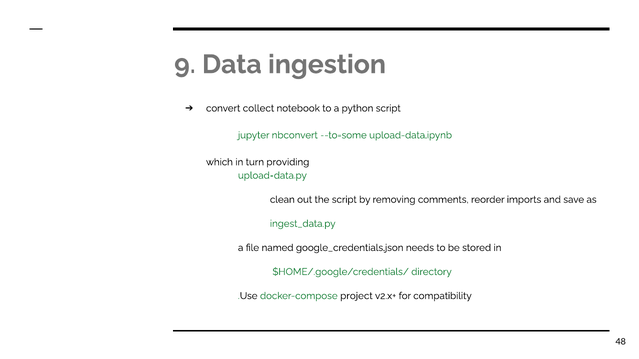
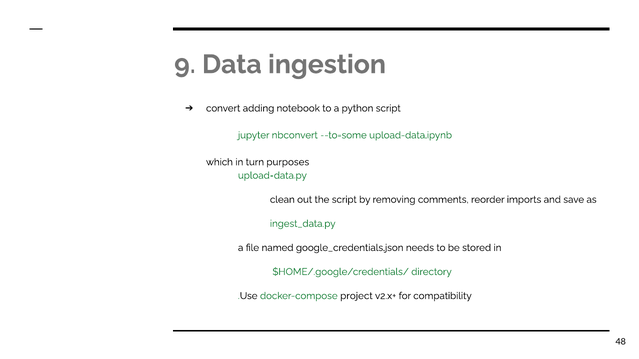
collect: collect -> adding (259, 108)
providing: providing -> purposes (288, 162)
